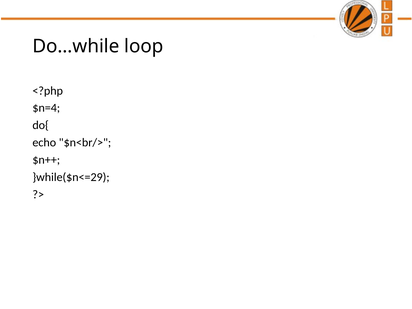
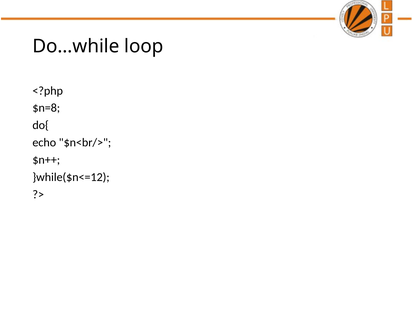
$n=4: $n=4 -> $n=8 (46, 108)
}while($n<=29: }while($n<=29 -> }while($n<=12 (71, 177)
